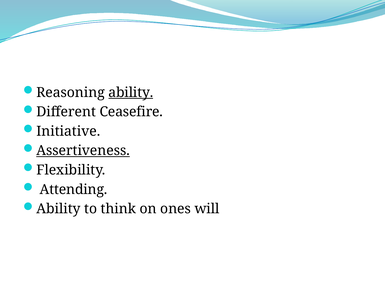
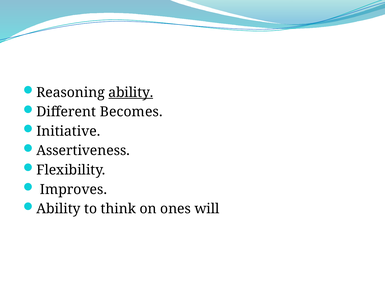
Ceasefire: Ceasefire -> Becomes (131, 112)
Assertiveness underline: present -> none (83, 151)
Attending: Attending -> Improves (73, 190)
